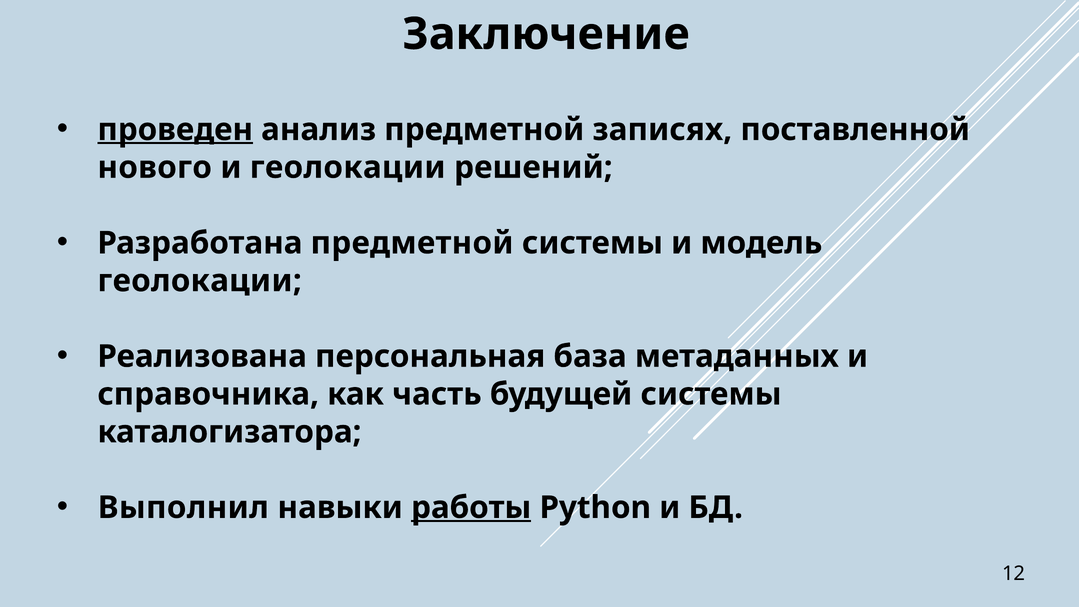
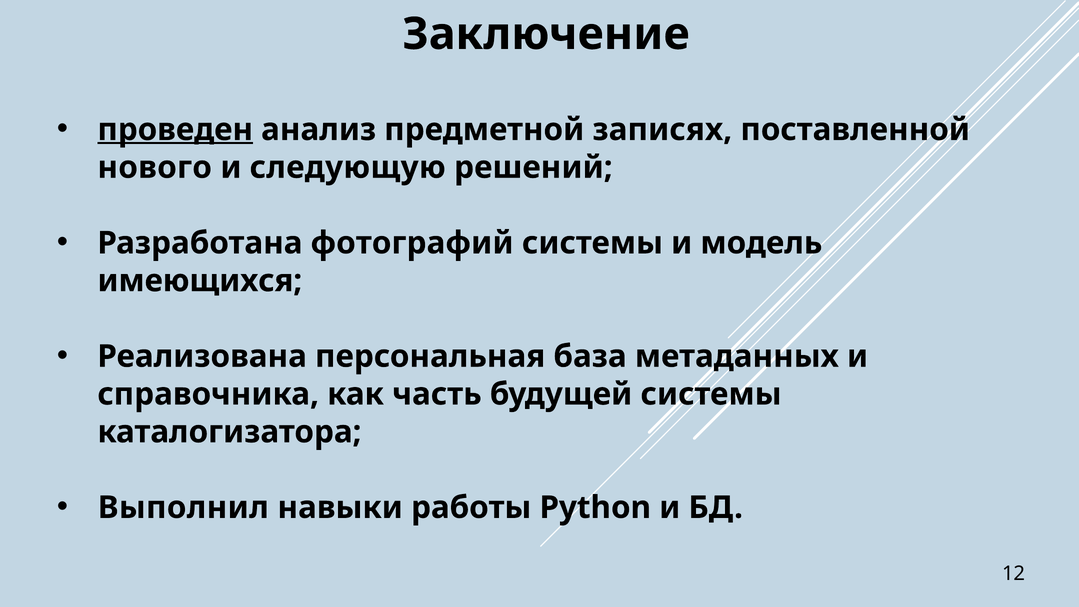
и геолокации: геолокации -> следующую (348, 167)
Разработана предметной: предметной -> фотографий (412, 243)
геолокации: геолокации -> имеющихся (200, 281)
работы underline: present -> none (471, 507)
